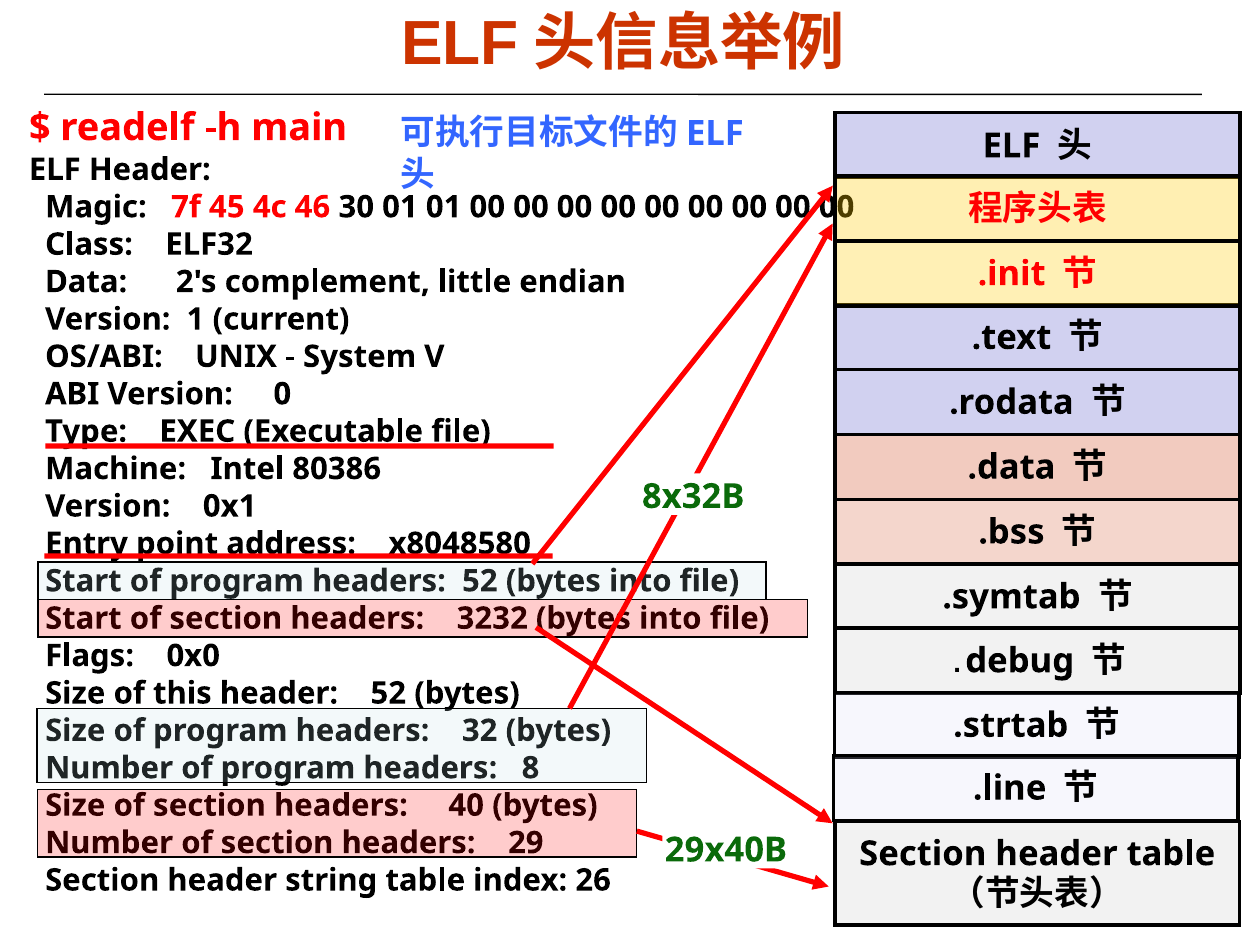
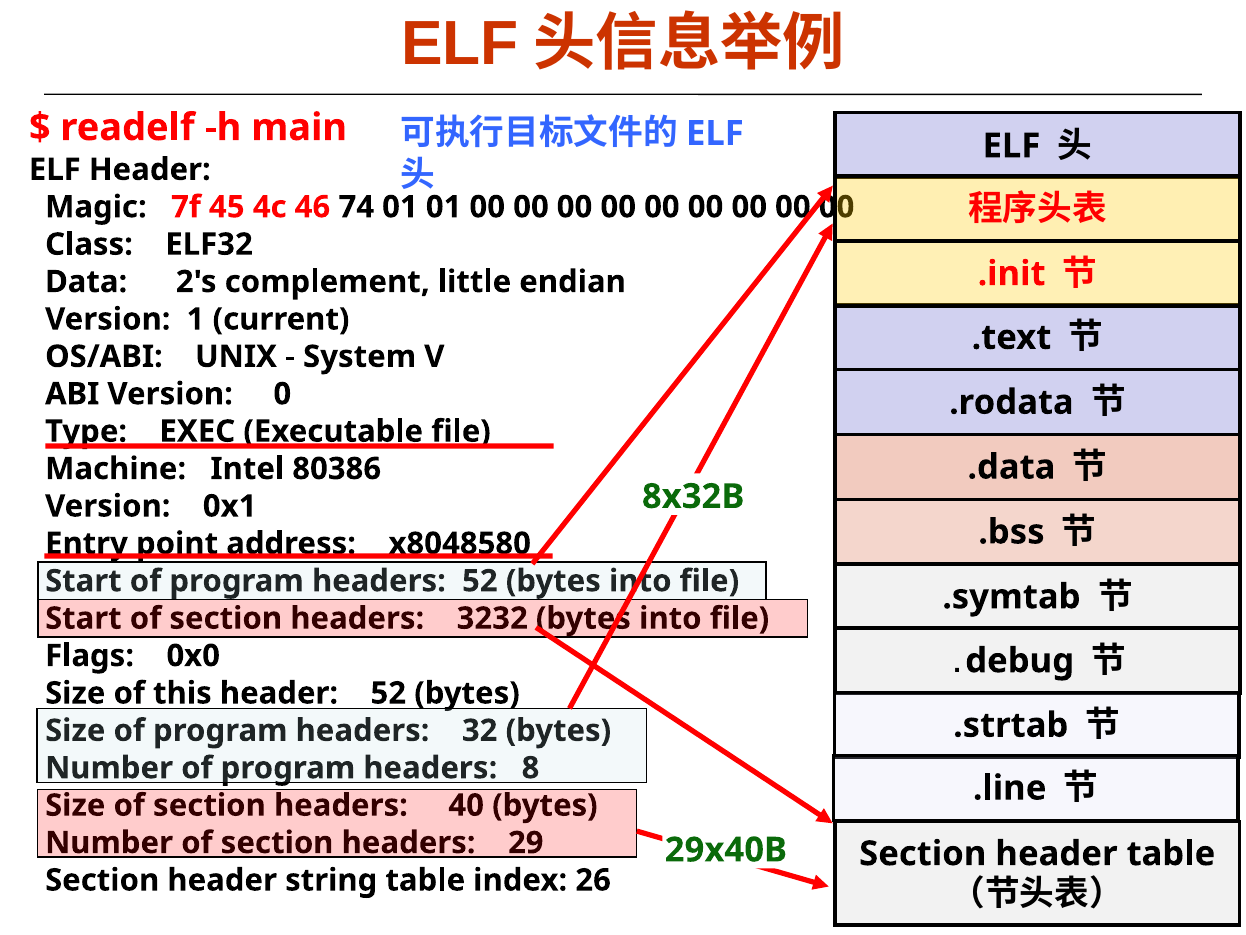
30: 30 -> 74 (356, 207)
